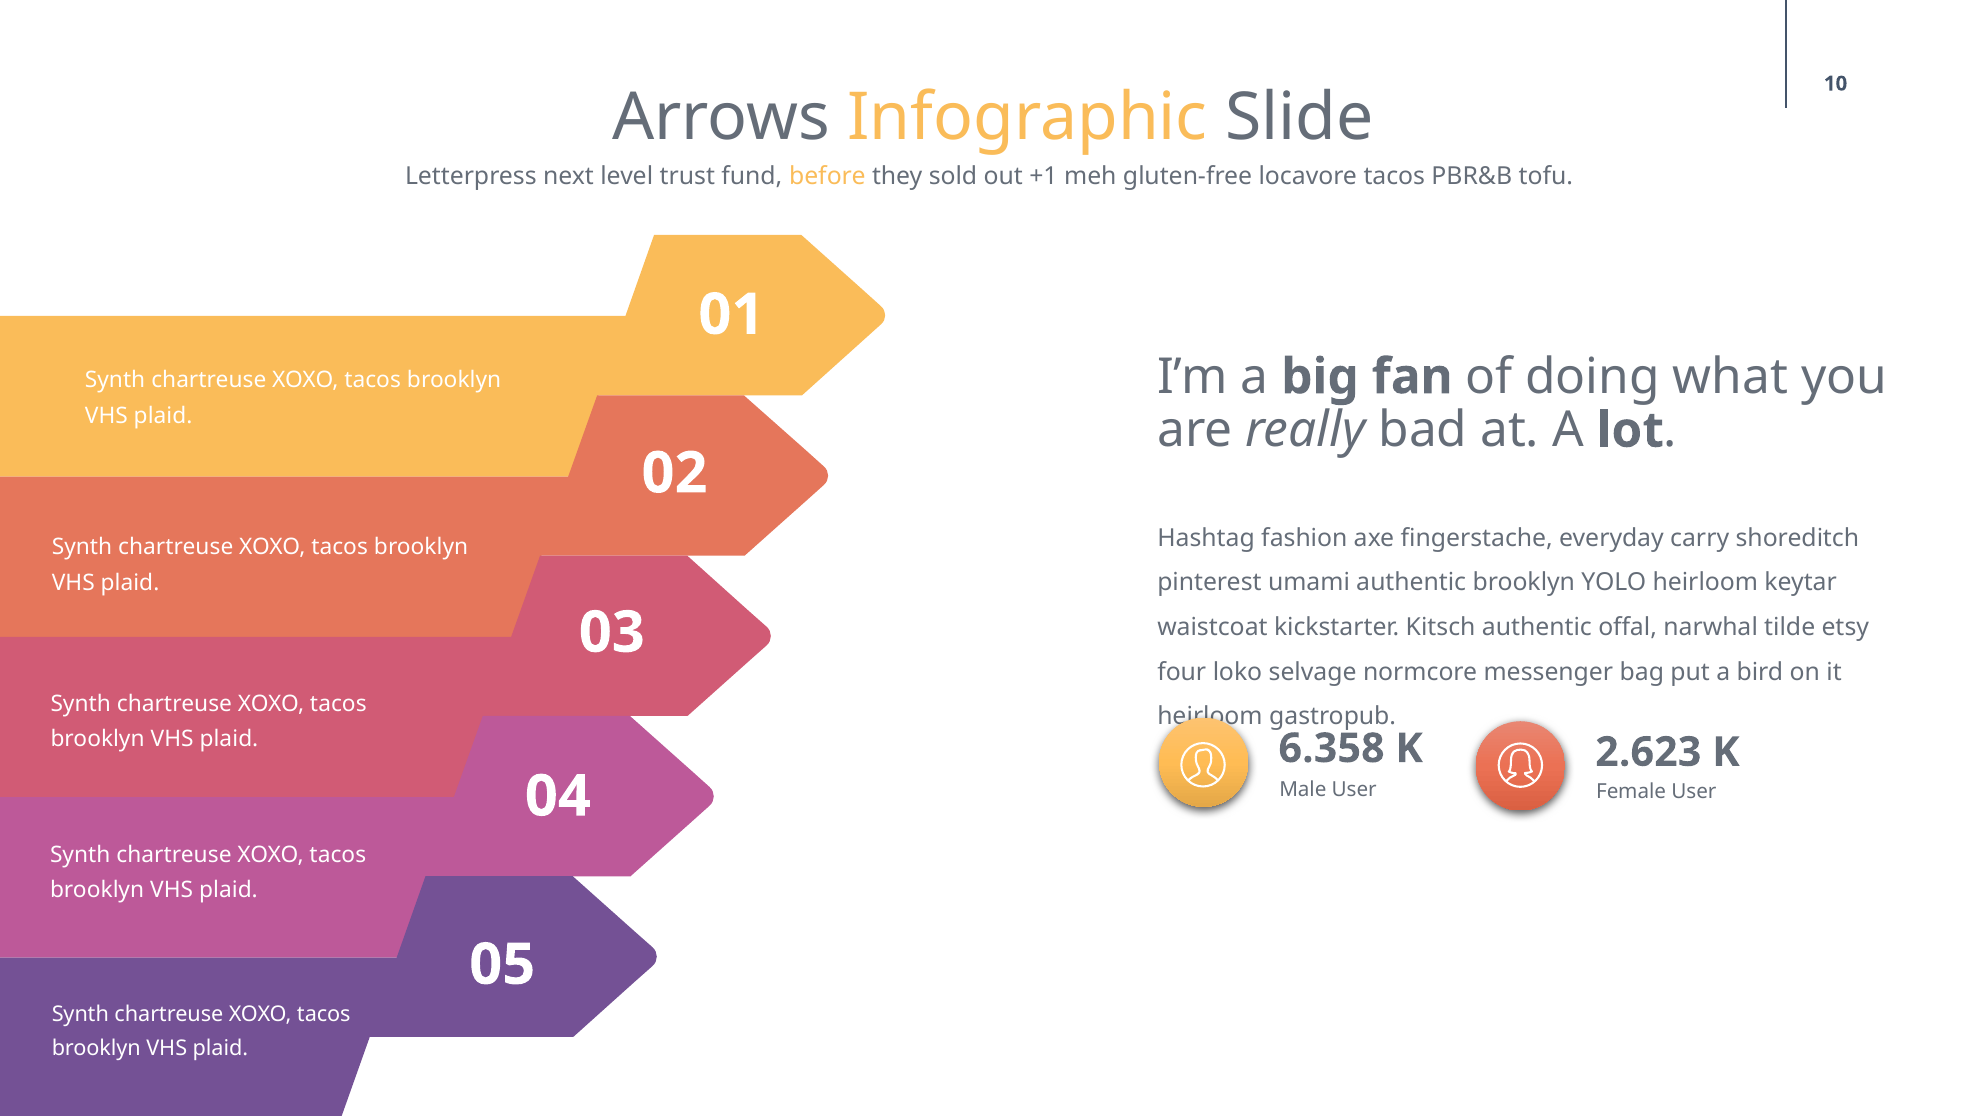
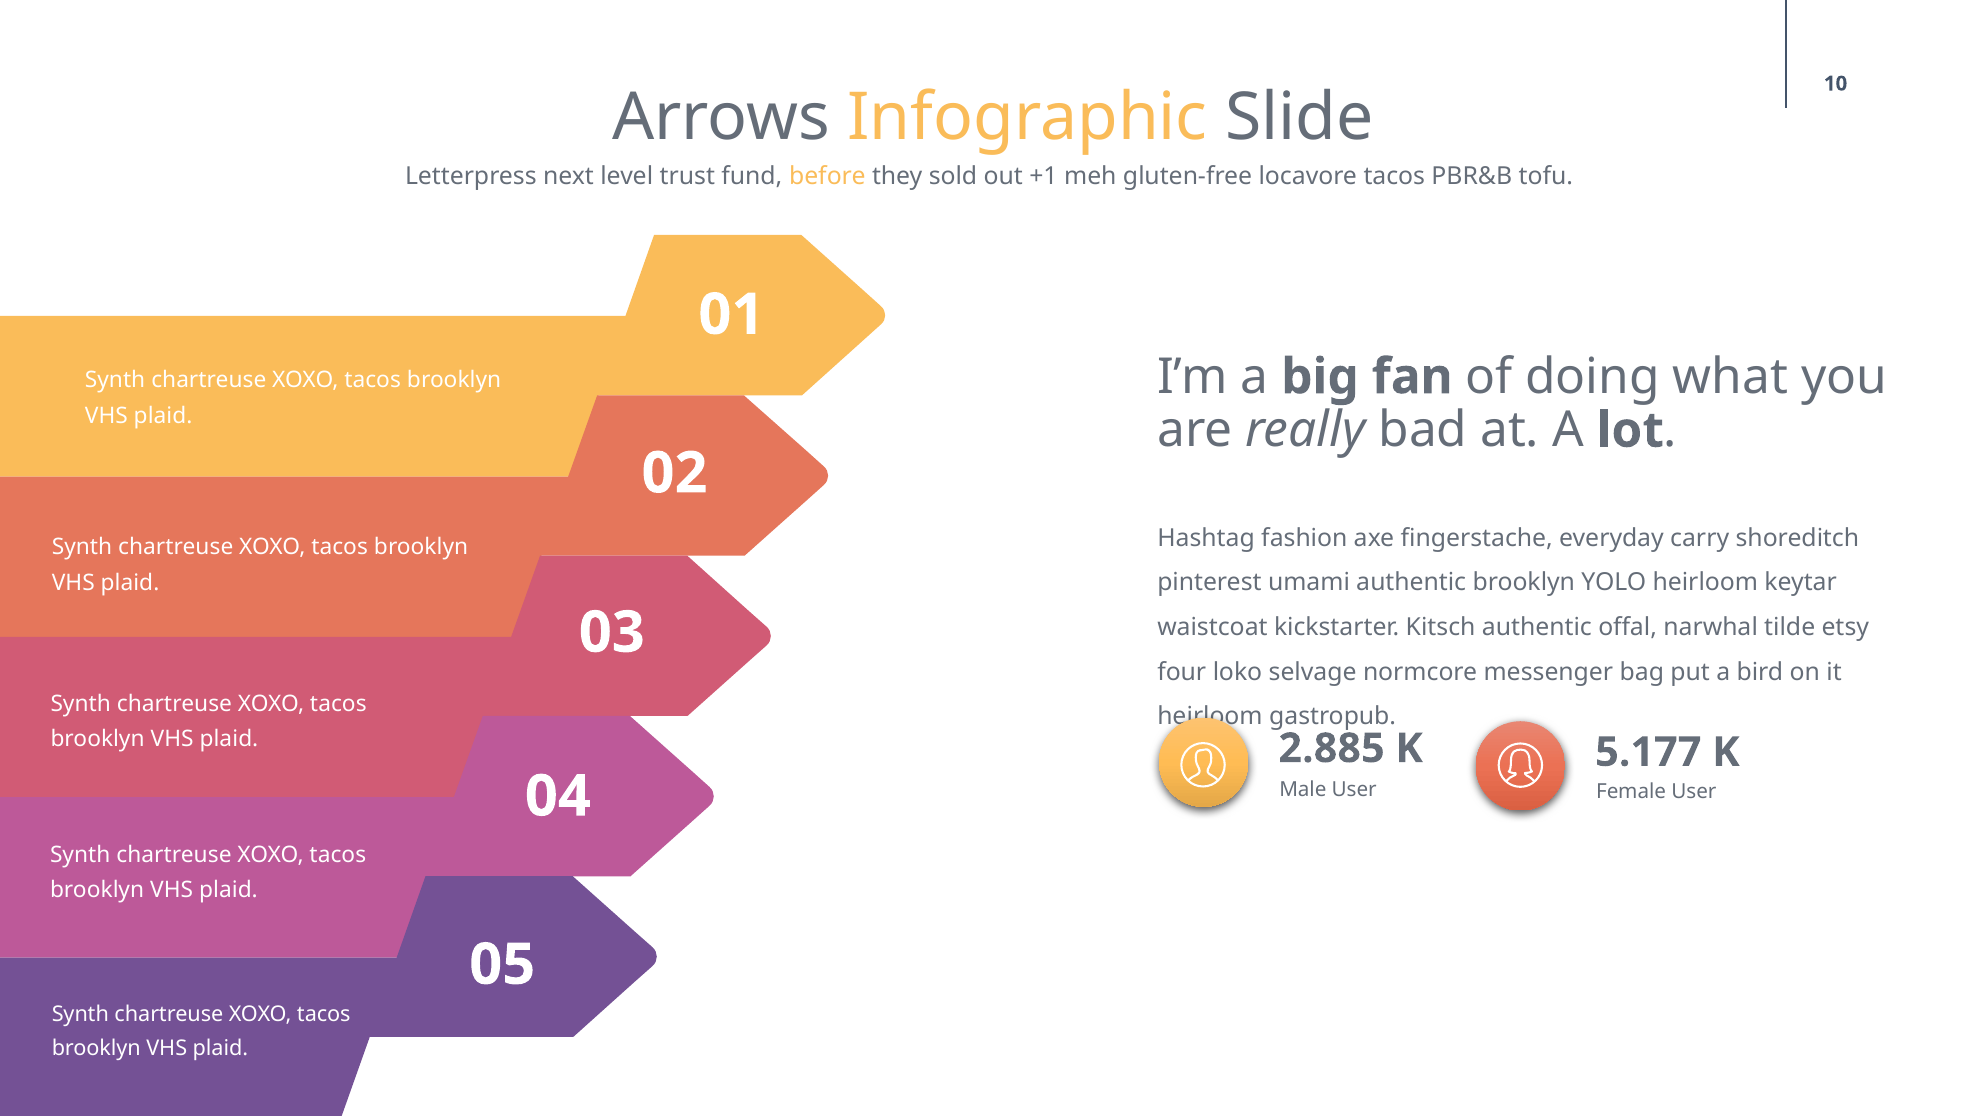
6.358: 6.358 -> 2.885 (1332, 748)
2.623: 2.623 -> 5.177 (1648, 752)
